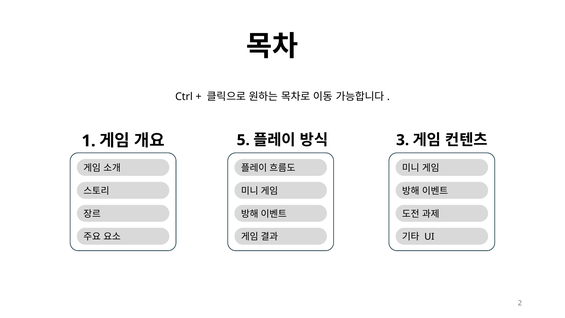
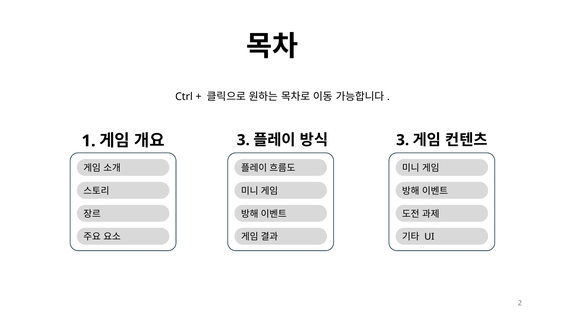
5: 5 -> 3 (243, 140)
